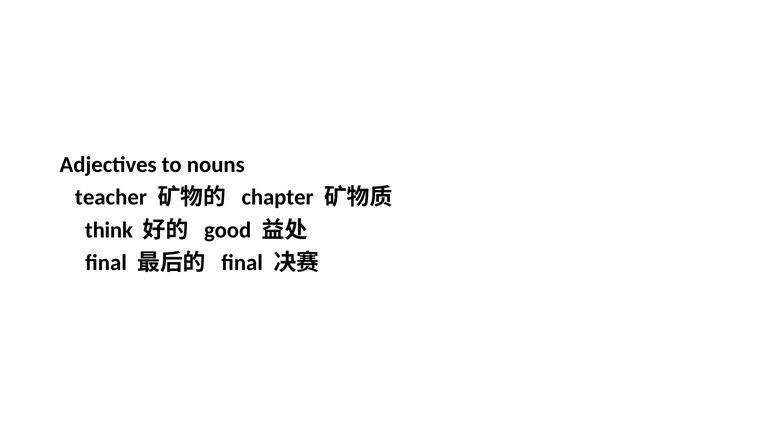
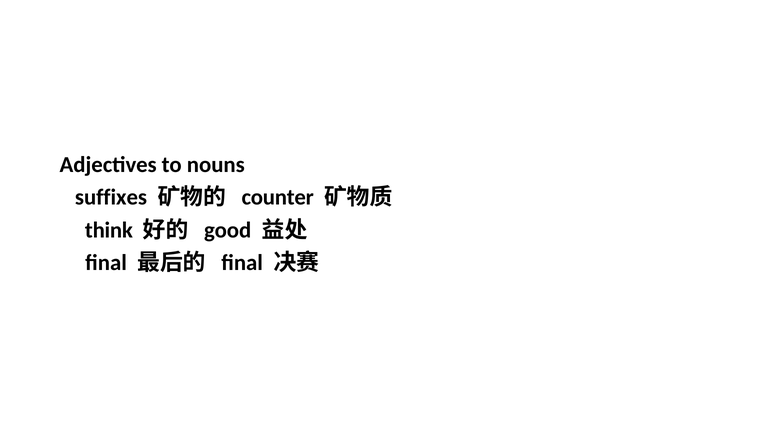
teacher: teacher -> suffixes (111, 198)
chapter: chapter -> counter (278, 198)
